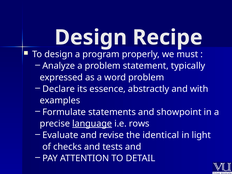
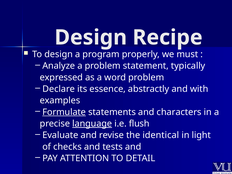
Formulate underline: none -> present (64, 112)
showpoint: showpoint -> characters (179, 112)
rows: rows -> flush (139, 124)
